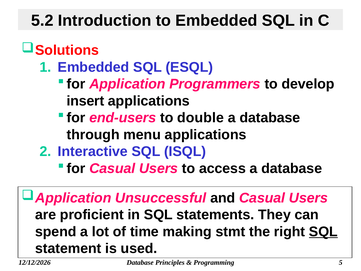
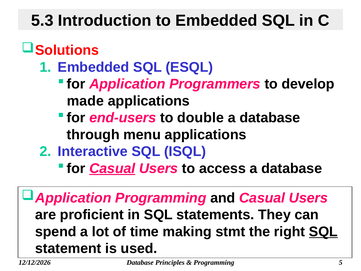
5.2: 5.2 -> 5.3 (42, 21)
insert: insert -> made (85, 101)
Casual underline: none -> present (112, 168)
Unsuccessful: Unsuccessful -> Programming (161, 198)
